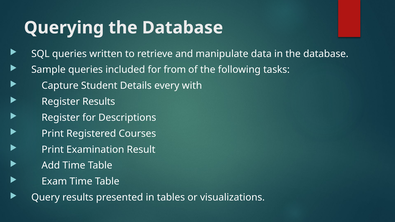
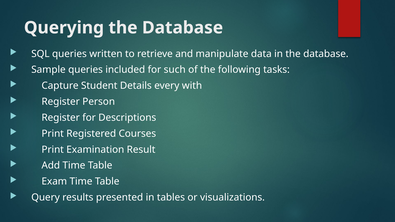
from: from -> such (175, 70)
Register Results: Results -> Person (99, 102)
